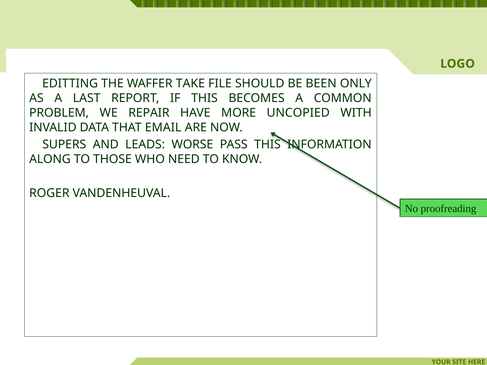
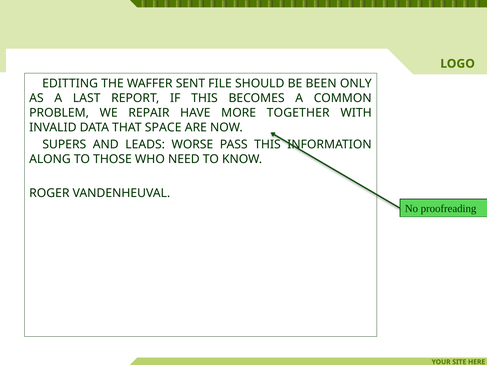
TAKE: TAKE -> SENT (190, 84)
UNCOPIED: UNCOPIED -> TOGETHER (298, 113)
EMAIL: EMAIL -> SPACE (163, 127)
